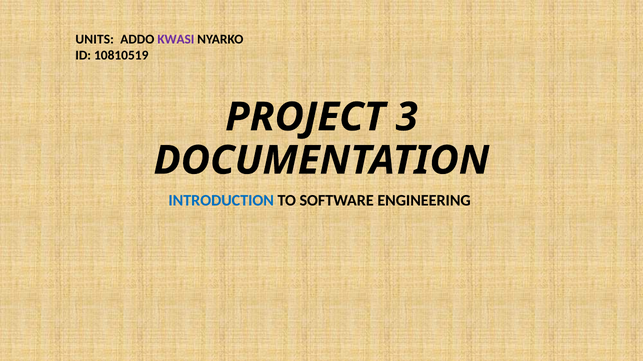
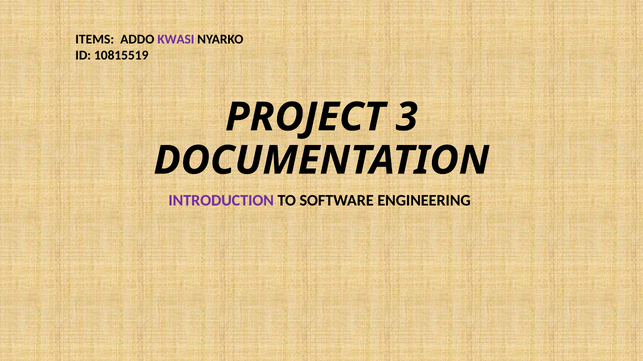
UNITS: UNITS -> ITEMS (95, 39)
10810519: 10810519 -> 10815519 (121, 55)
INTRODUCTION colour: blue -> purple (221, 201)
